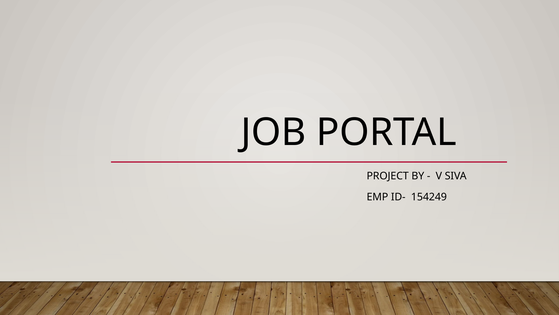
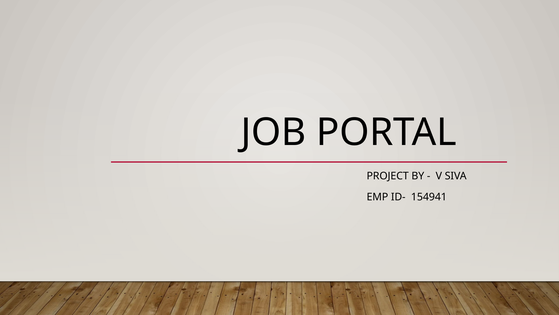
154249: 154249 -> 154941 (429, 197)
